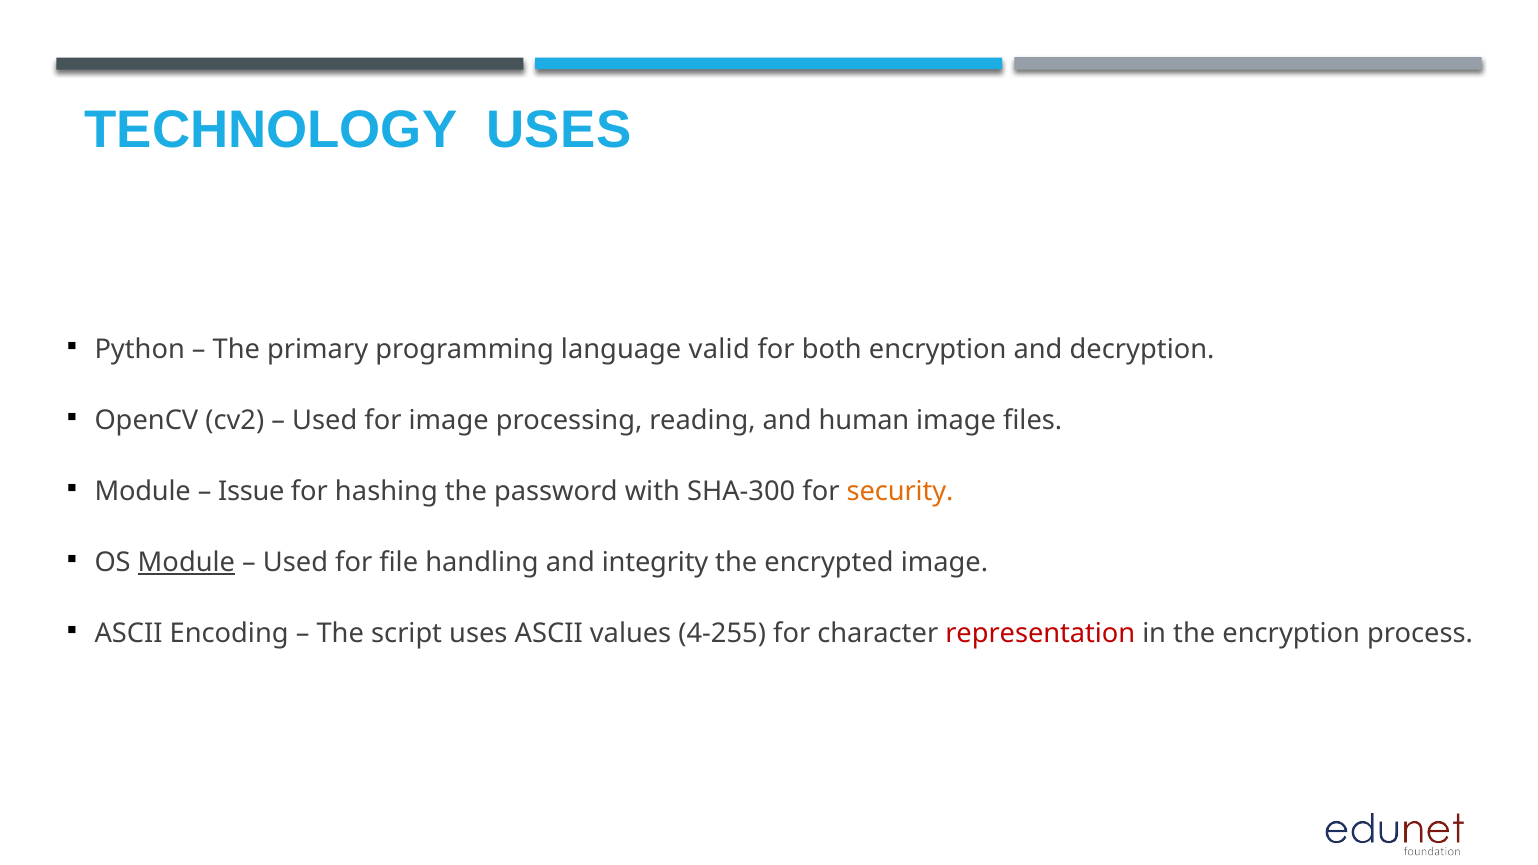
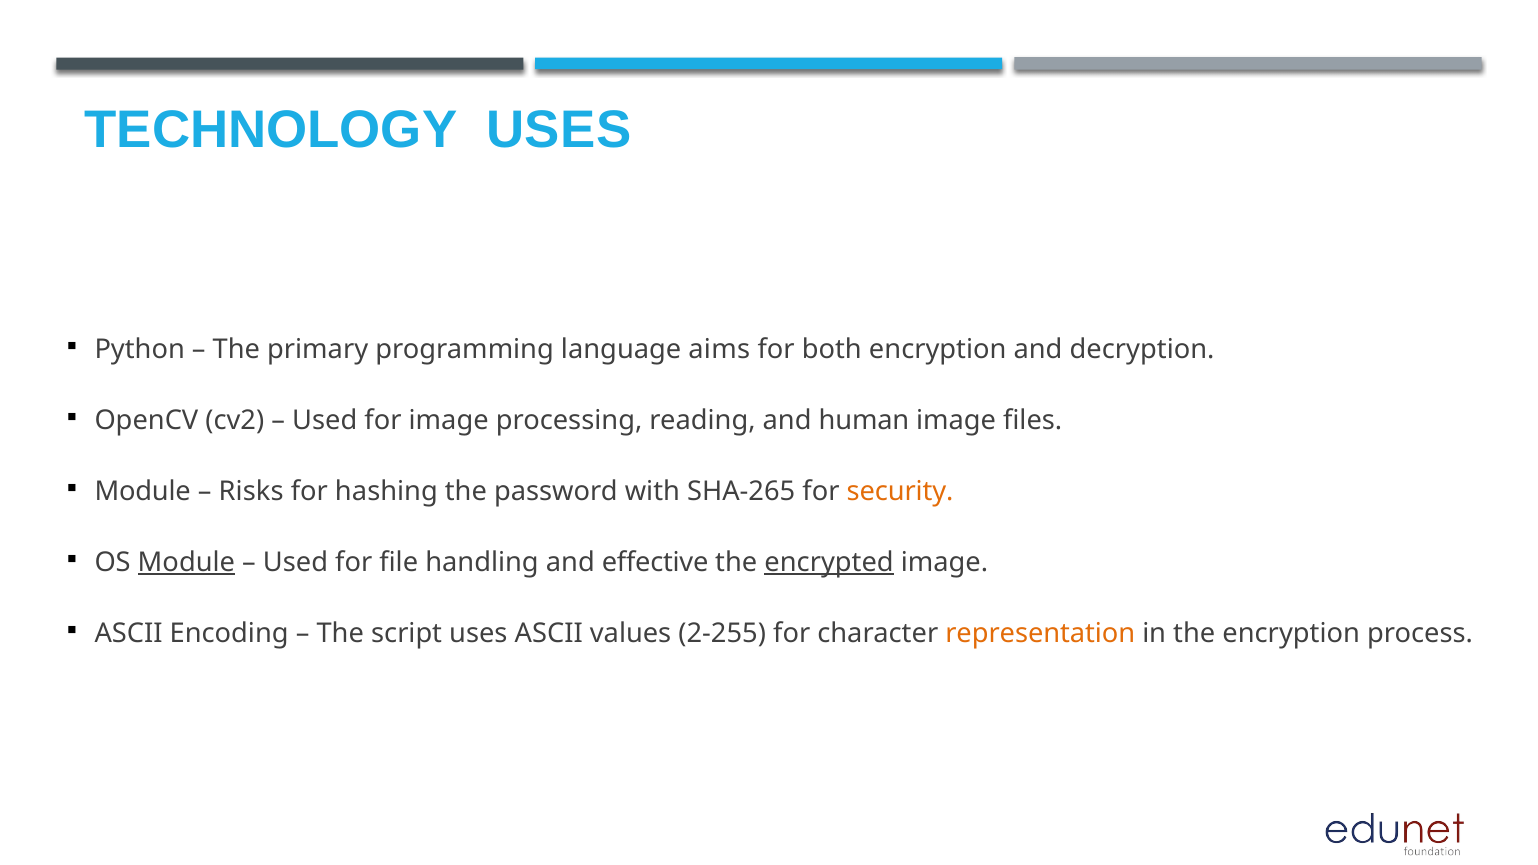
valid: valid -> aims (719, 350)
Issue: Issue -> Risks (251, 492)
SHA-300: SHA-300 -> SHA-265 (741, 492)
integrity: integrity -> effective (655, 562)
encrypted underline: none -> present (829, 562)
4-255: 4-255 -> 2-255 (722, 633)
representation colour: red -> orange (1040, 633)
